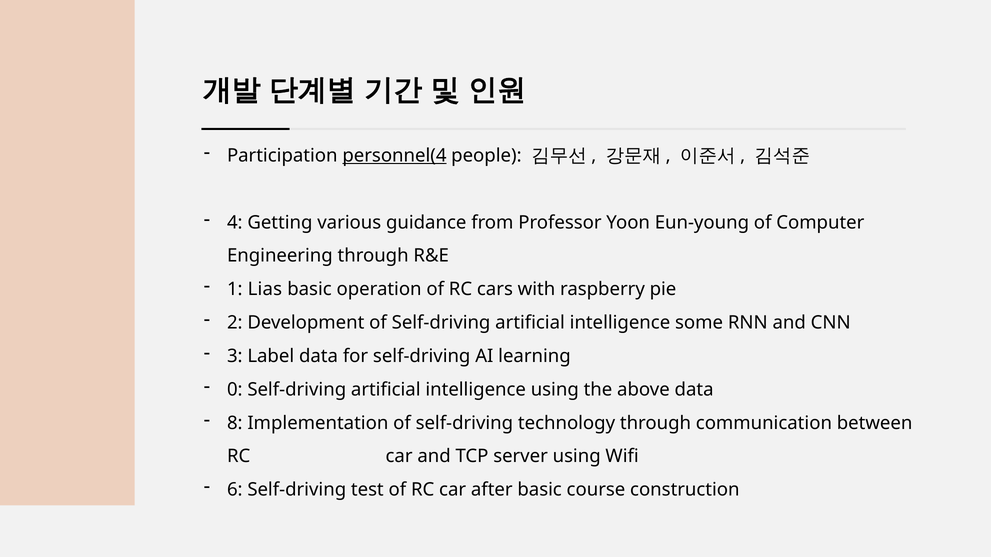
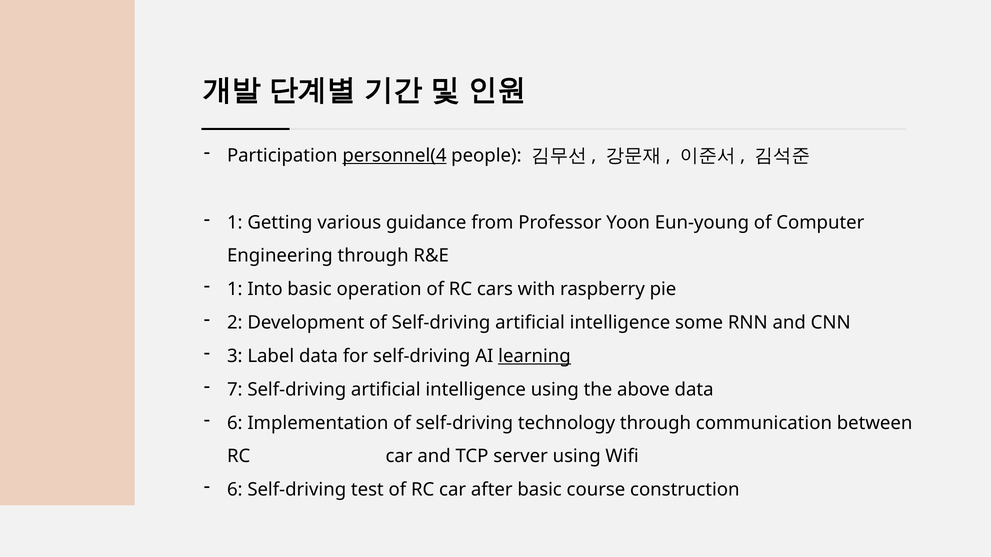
4: 4 -> 1 (235, 223)
Lias: Lias -> Into (265, 289)
learning underline: none -> present (534, 356)
0: 0 -> 7 (235, 390)
8: 8 -> 6 (235, 423)
